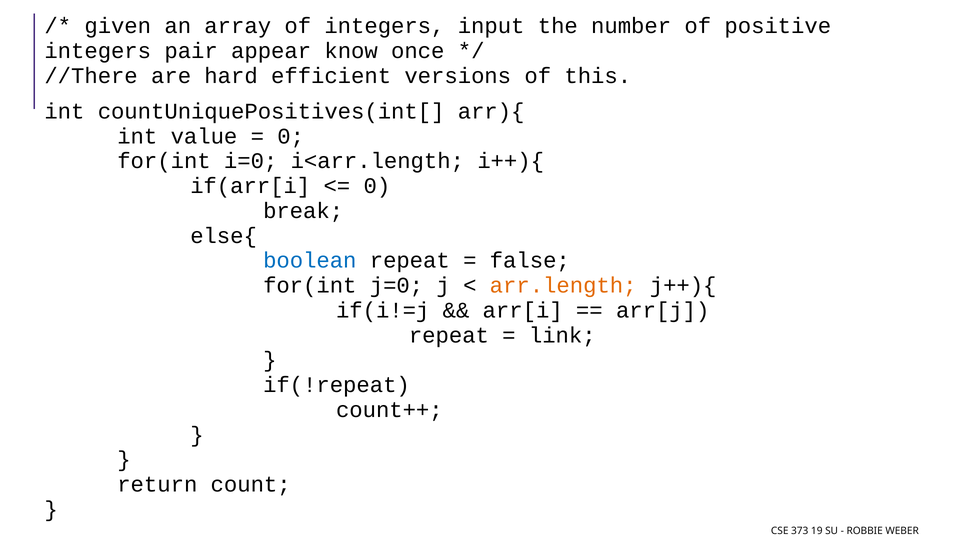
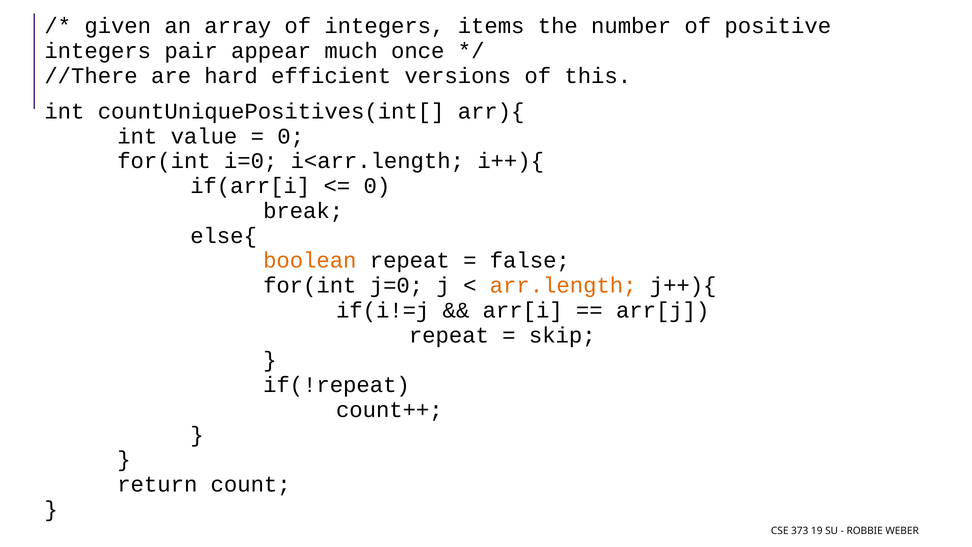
input: input -> items (491, 26)
know: know -> much (351, 51)
boolean colour: blue -> orange (310, 260)
link: link -> skip (562, 335)
